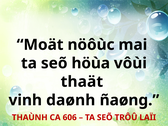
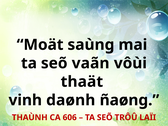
nöôùc: nöôùc -> saùng (91, 45)
höùa: höùa -> vaãn (91, 63)
